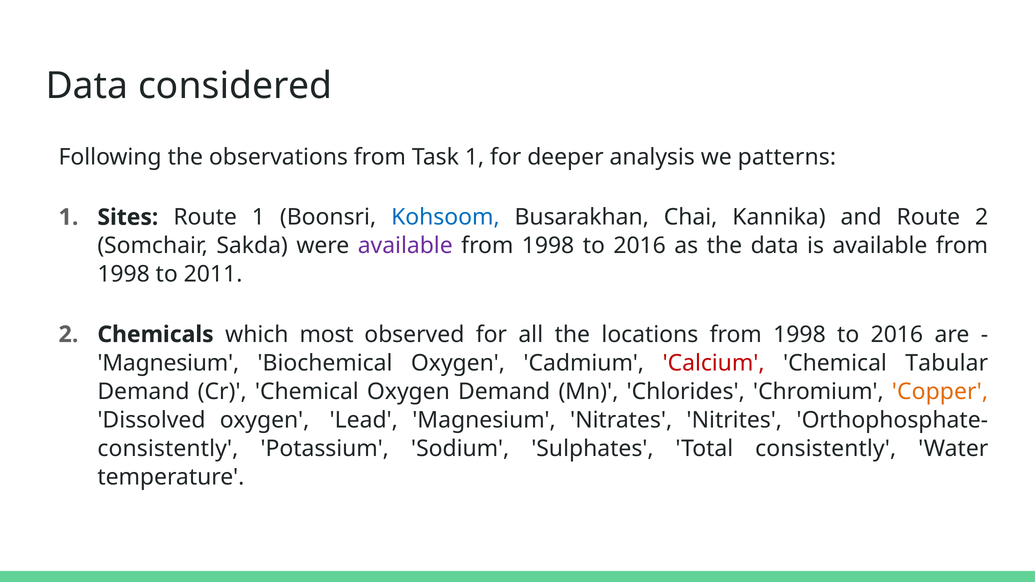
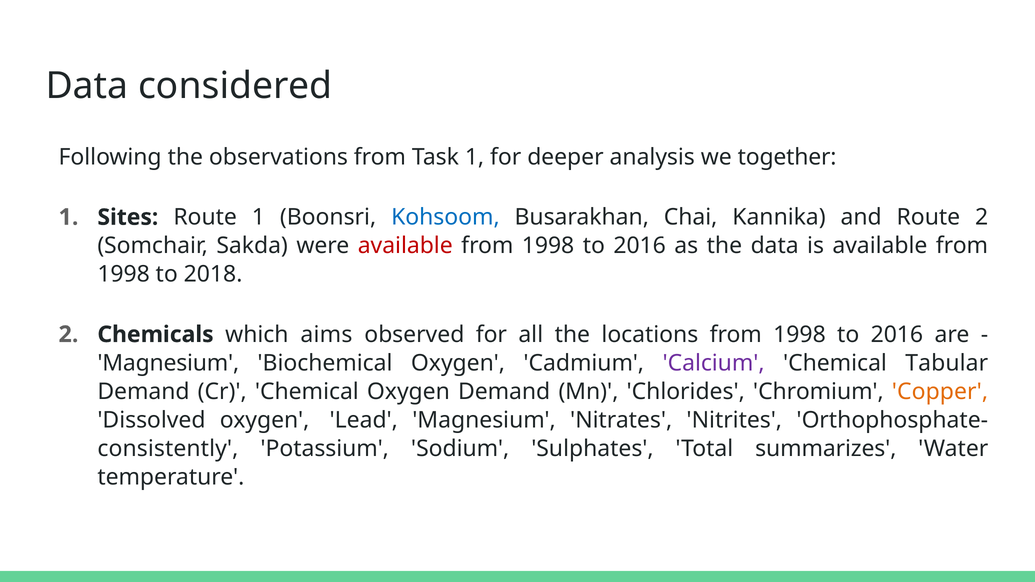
patterns: patterns -> together (787, 157)
available colour: purple -> red (405, 246)
2011: 2011 -> 2018 (213, 274)
most: most -> aims (326, 335)
Calcium colour: red -> purple (714, 363)
Total consistently: consistently -> summarizes (826, 449)
